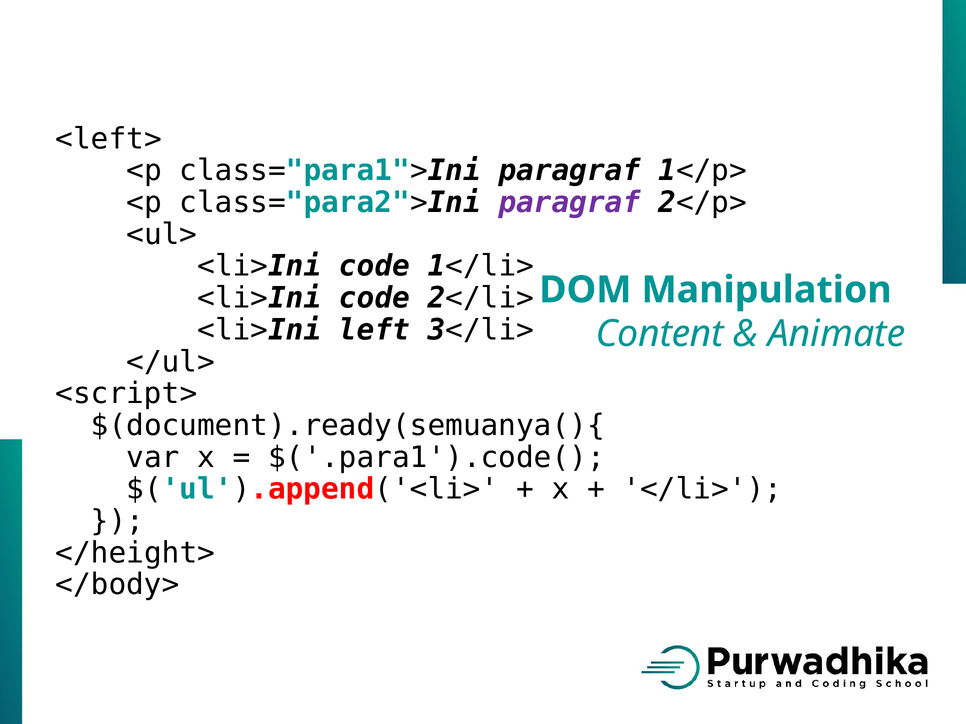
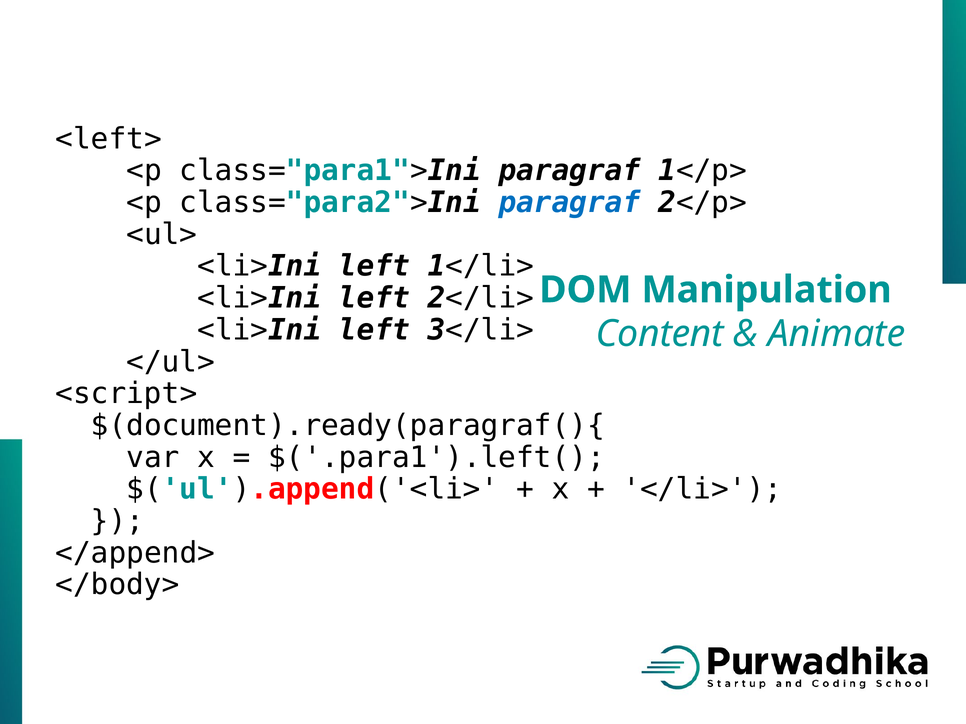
paragraf colour: purple -> blue (569, 203)
code: code -> left (375, 266)
code: code -> left (375, 298)
$(document).ready(semuanya(){: $(document).ready(semuanya(){ -> $(document).ready(paragraf(){ (348, 426)
$('.para1').code(: $('.para1').code( -> $('.para1').left( (436, 458)
</height>: </height> -> </append> (135, 553)
